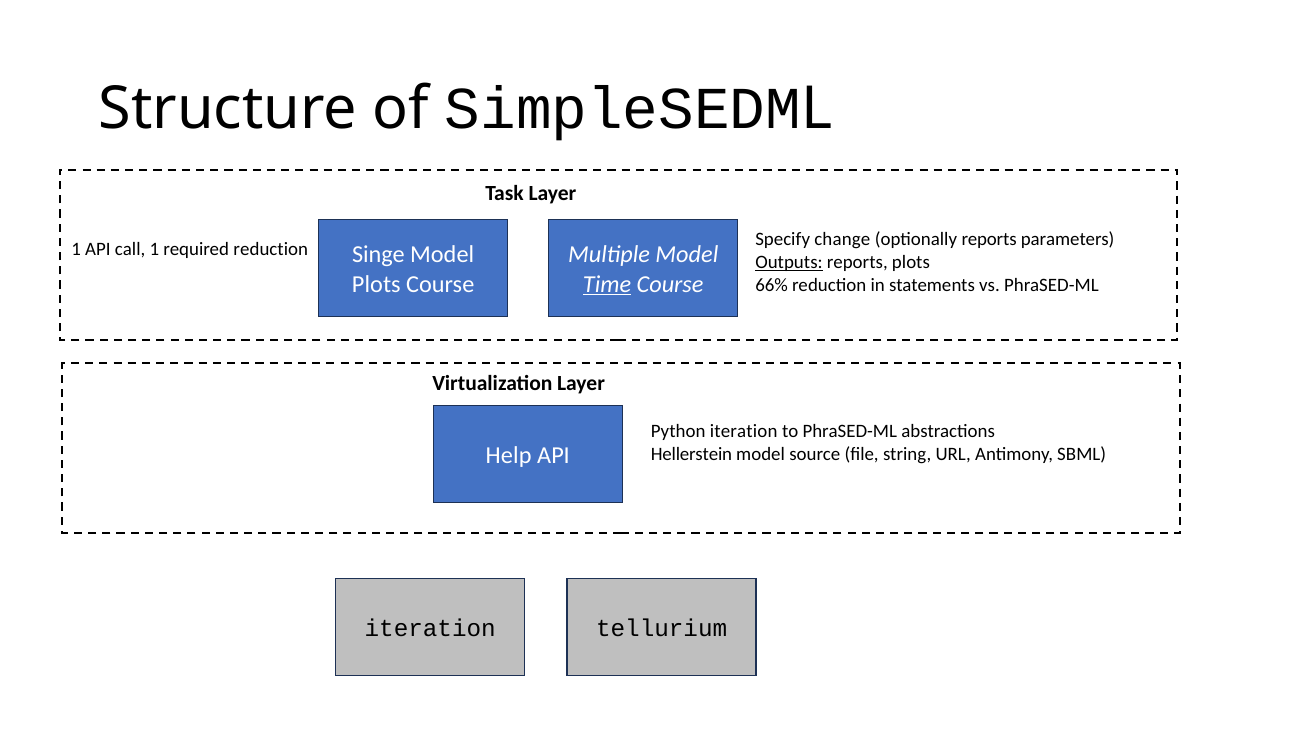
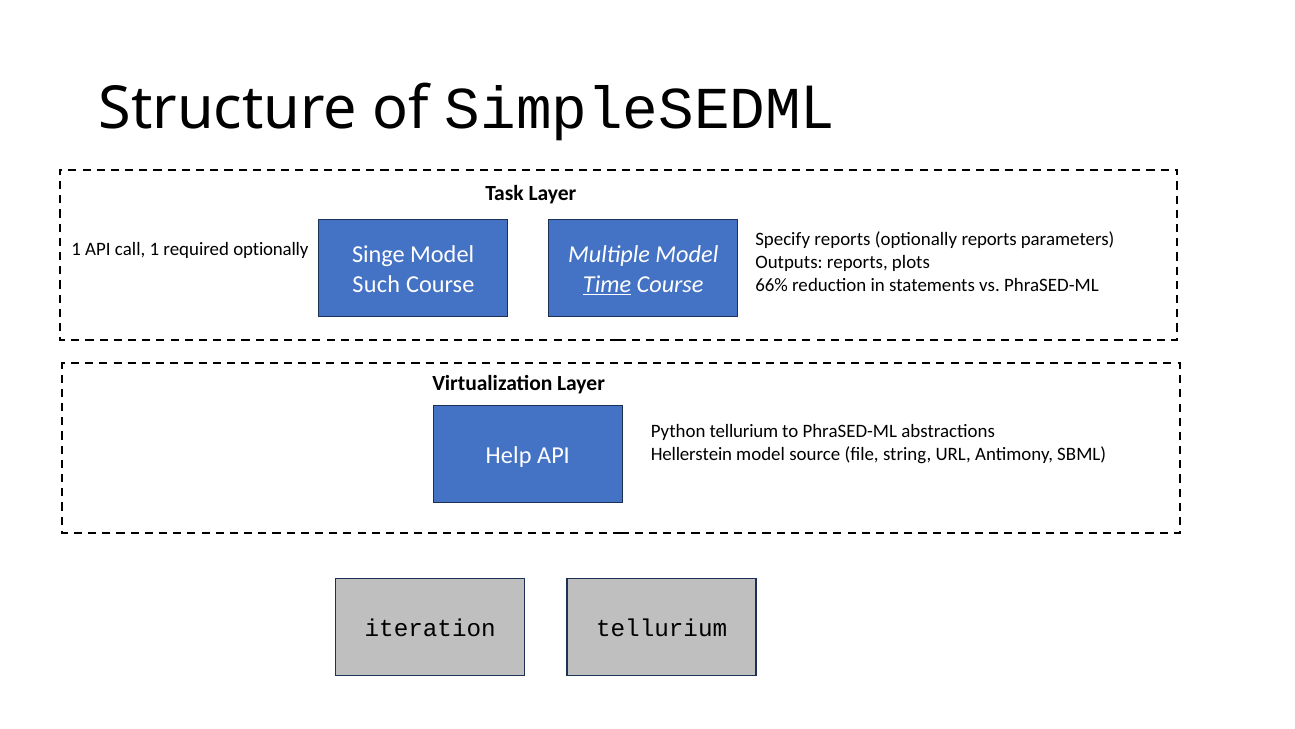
Specify change: change -> reports (842, 239)
required reduction: reduction -> optionally (271, 249)
Outputs underline: present -> none (789, 262)
Plots: Plots -> Such (376, 284)
Python iteration: iteration -> tellurium (744, 431)
